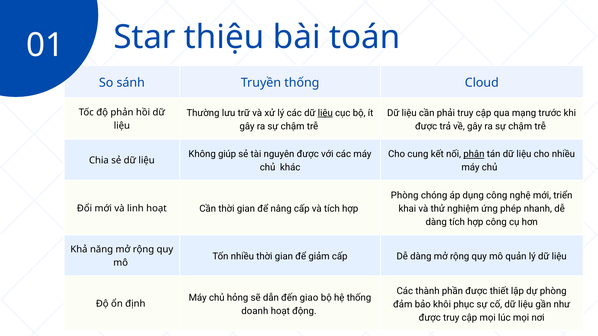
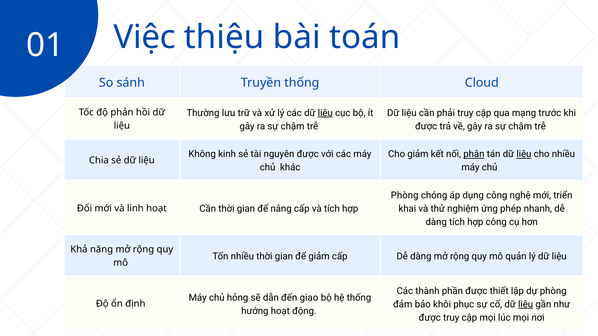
Star: Star -> Việc (145, 37)
giúp: giúp -> kinh (227, 154)
Cho cung: cung -> giảm (418, 154)
liệu underline: none -> present (524, 154)
liệu underline: none -> present (526, 305)
doanh: doanh -> hướng (255, 311)
